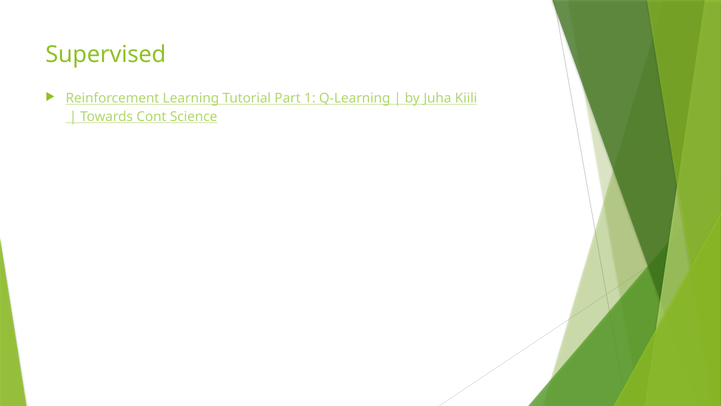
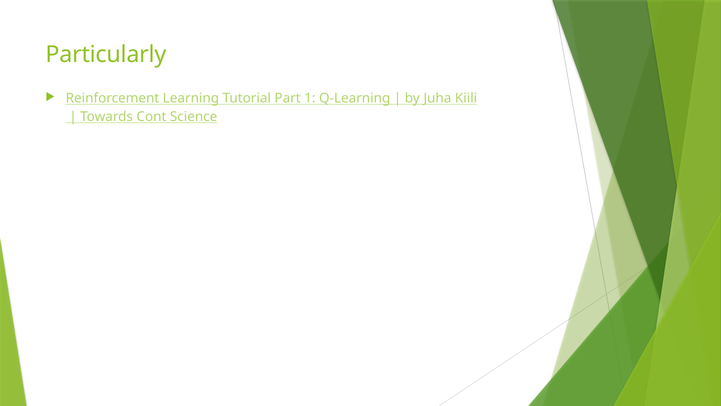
Supervised: Supervised -> Particularly (106, 54)
